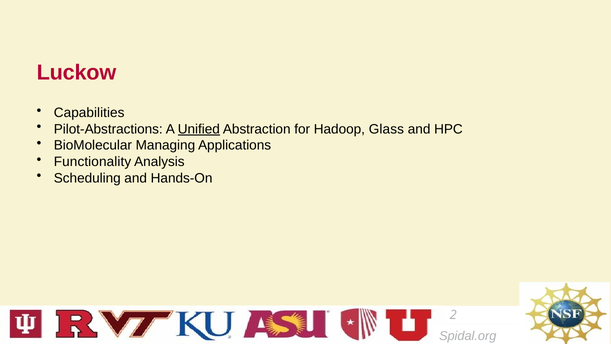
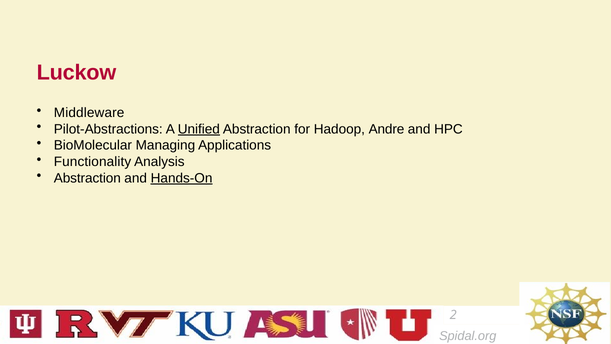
Capabilities: Capabilities -> Middleware (89, 113)
Glass: Glass -> Andre (387, 129)
Scheduling: Scheduling -> Abstraction (87, 178)
Hands-On underline: none -> present (182, 178)
